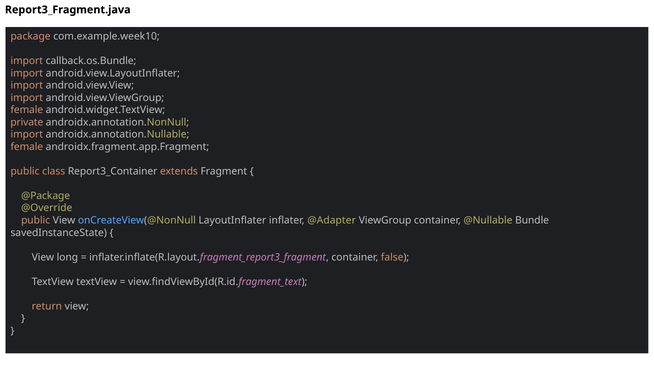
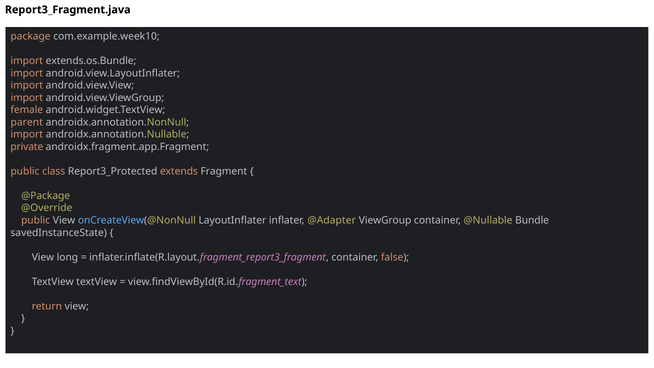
callback.os.Bundle: callback.os.Bundle -> extends.os.Bundle (91, 61)
private: private -> parent (27, 122)
female: female -> private (27, 147)
Report3_Container: Report3_Container -> Report3_Protected (113, 171)
